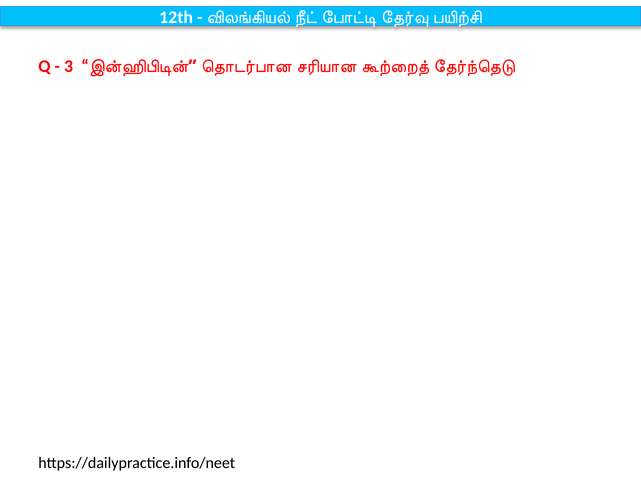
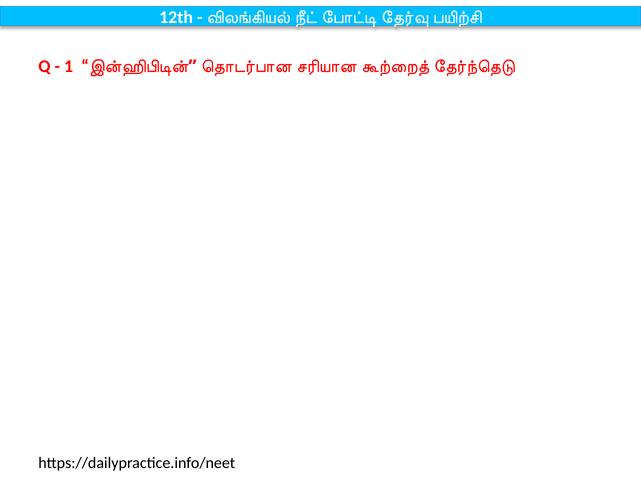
3: 3 -> 1 (69, 66)
